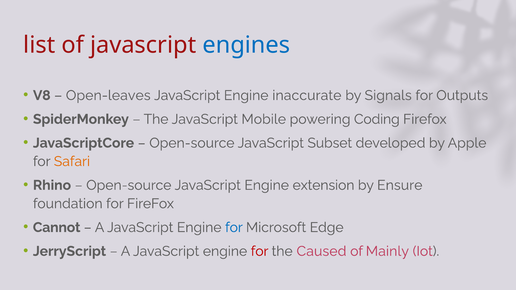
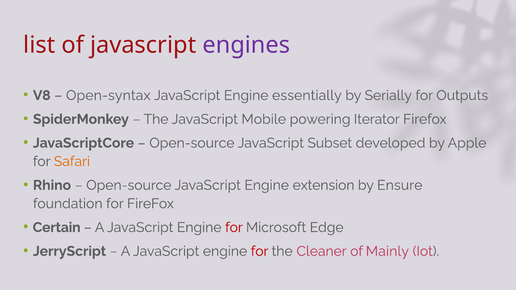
engines colour: blue -> purple (246, 45)
Open-leaves: Open-leaves -> Open-syntax (108, 95)
inaccurate: inaccurate -> essentially (307, 95)
Signals: Signals -> Serially (388, 95)
Coding: Coding -> Iterator (377, 119)
Cannot: Cannot -> Certain (57, 228)
for colour: blue -> red (234, 228)
Caused: Caused -> Cleaner (322, 251)
